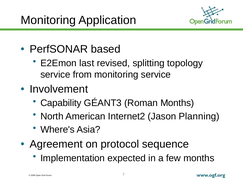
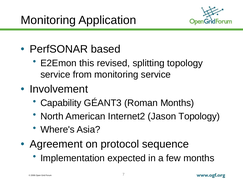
last: last -> this (87, 63)
Jason Planning: Planning -> Topology (199, 116)
